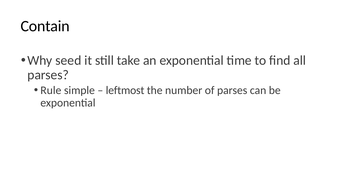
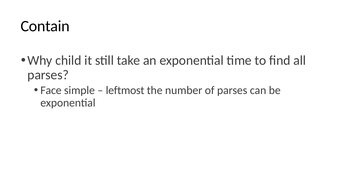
seed: seed -> child (68, 60)
Rule: Rule -> Face (51, 90)
